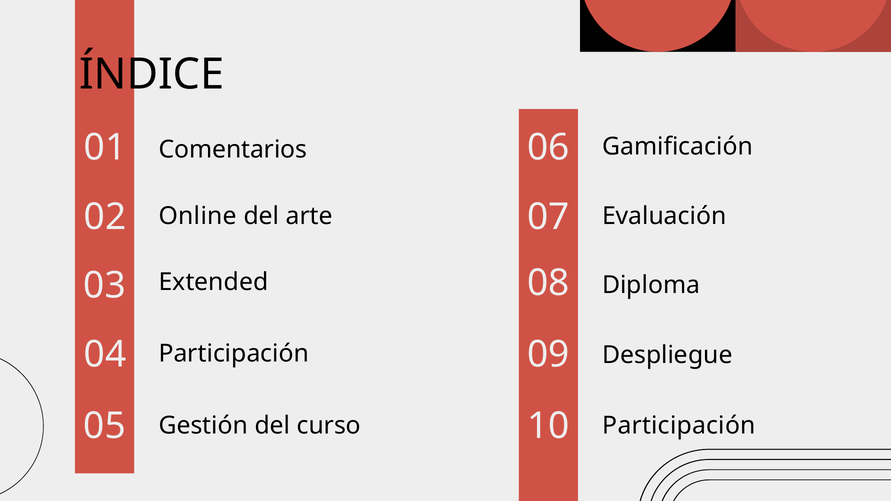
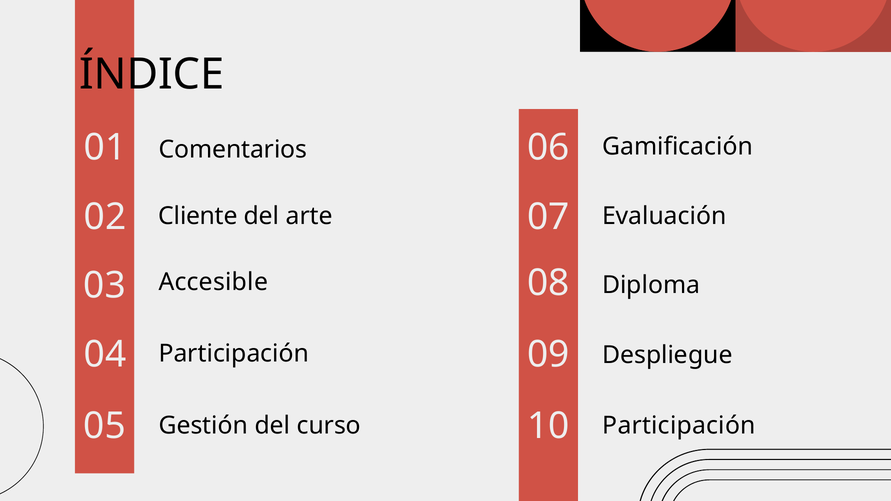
Online: Online -> Cliente (198, 216)
Extended: Extended -> Accesible (213, 282)
